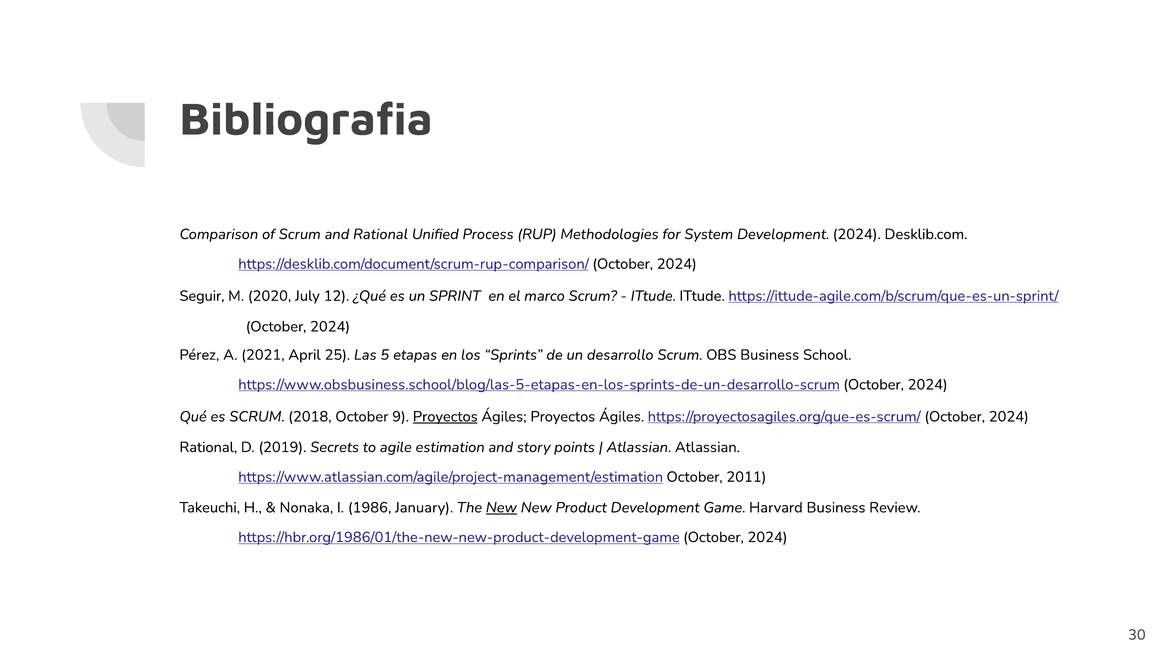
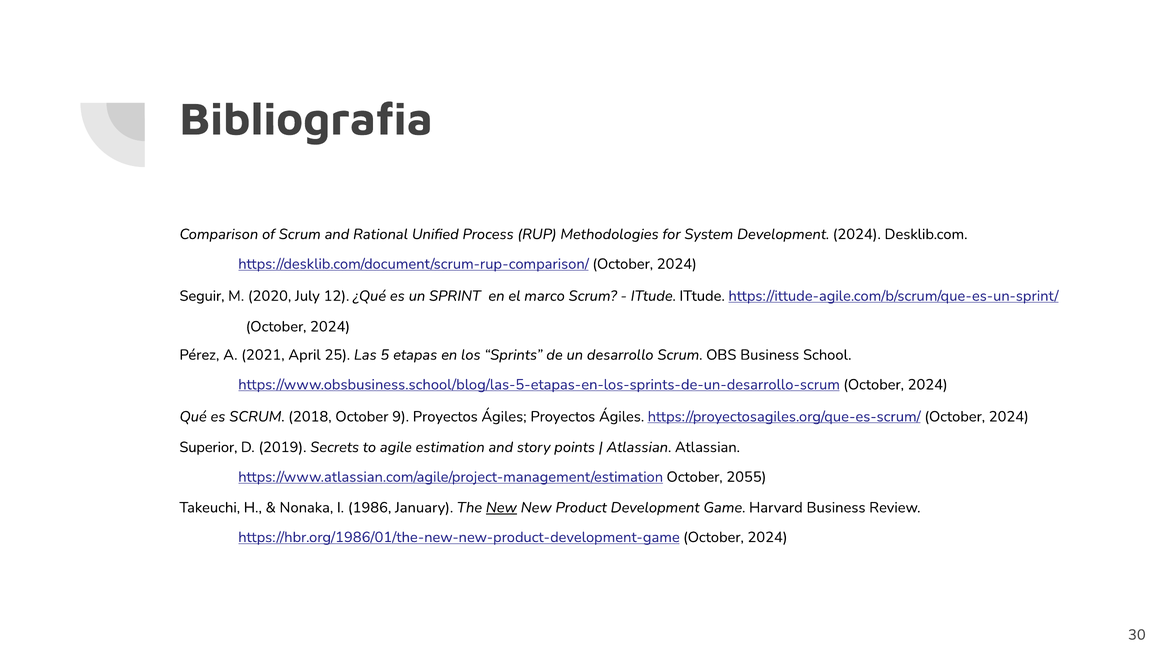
Proyectos underline: present -> none (445, 416)
Rational: Rational -> Superior (208, 447)
2011: 2011 -> 2055 (746, 477)
